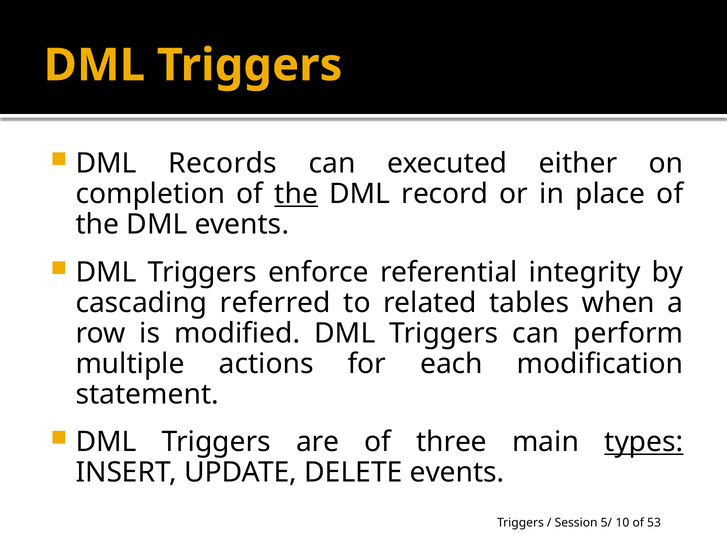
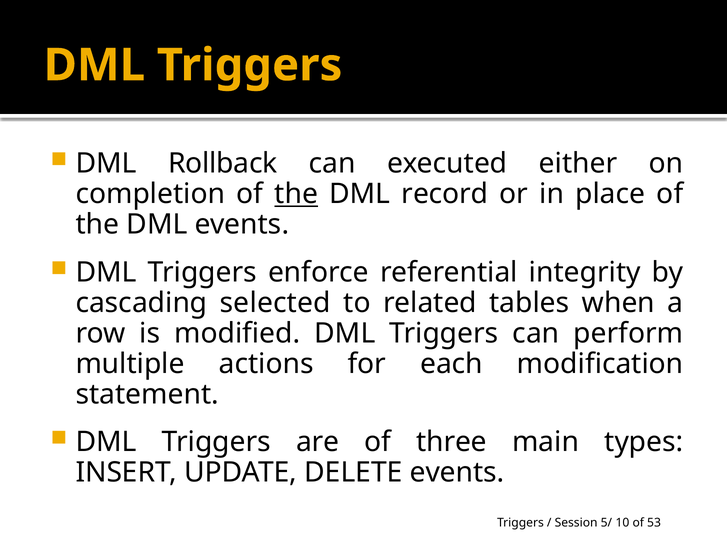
Records: Records -> Rollback (223, 164)
referred: referred -> selected (275, 303)
types underline: present -> none (644, 442)
